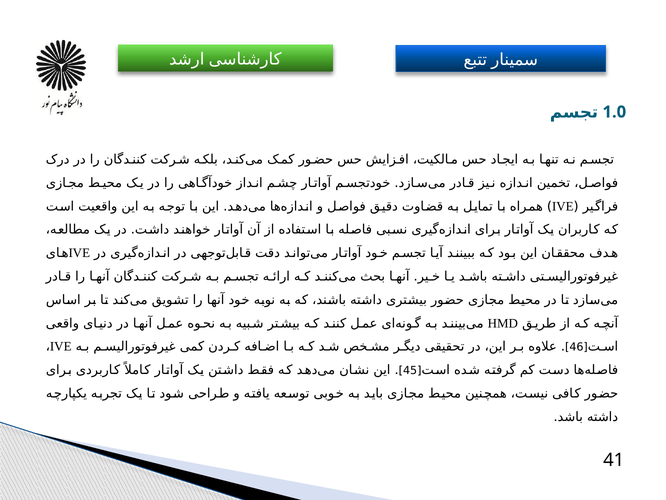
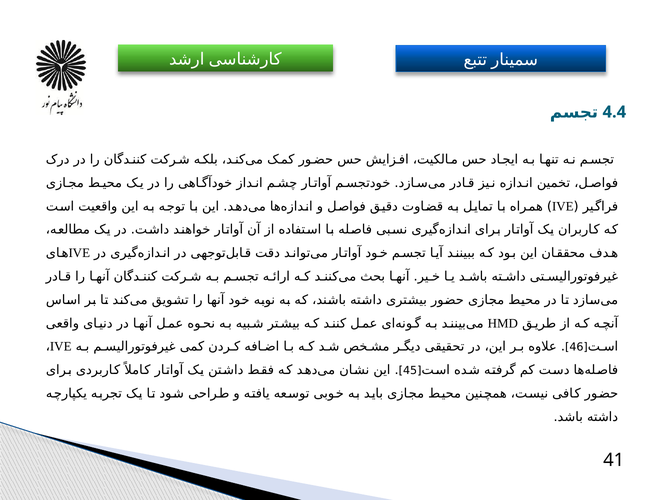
1.0: 1.0 -> 4.4 (614, 112)
